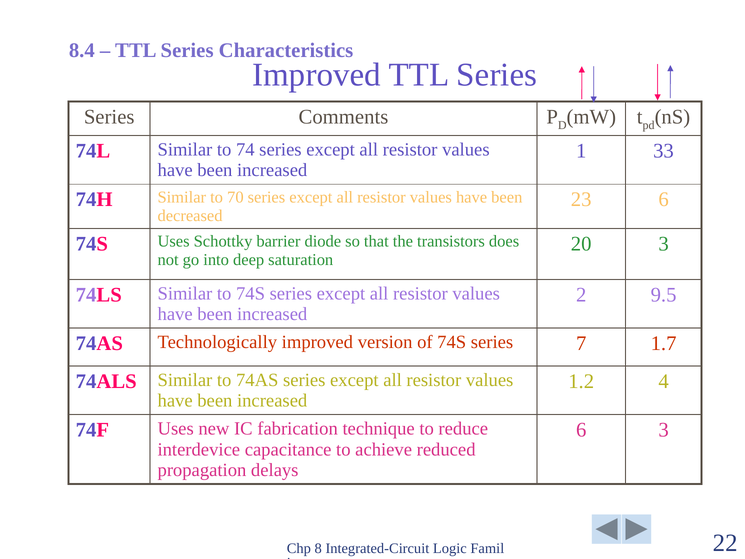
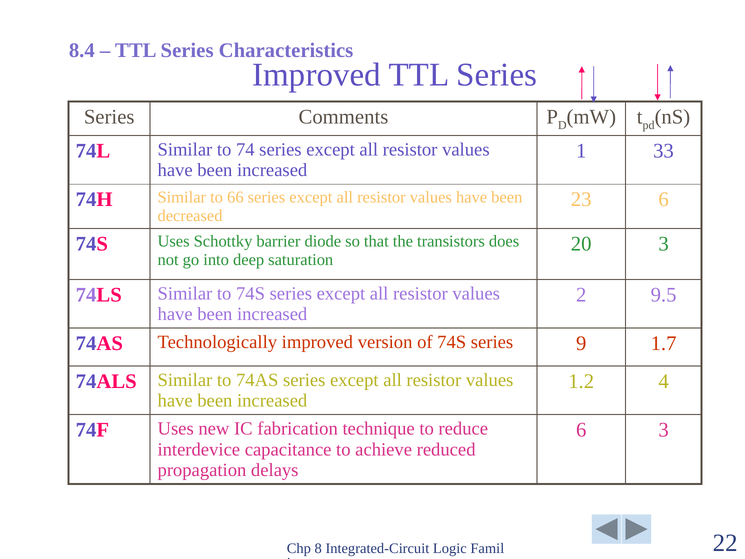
70: 70 -> 66 (235, 197)
7: 7 -> 9 (581, 343)
